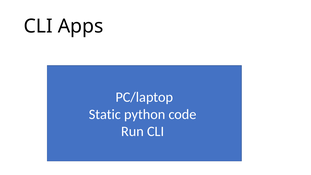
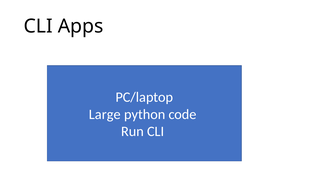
Static: Static -> Large (105, 114)
